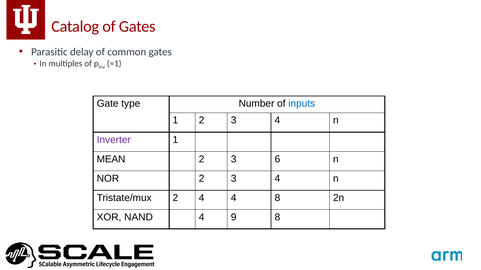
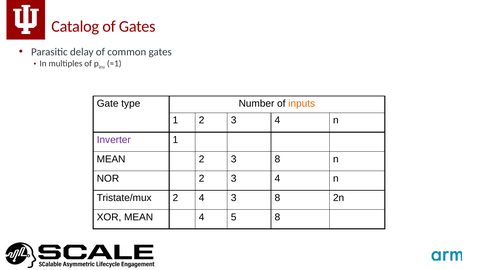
inputs colour: blue -> orange (302, 104)
2 3 6: 6 -> 8 (277, 159)
4 4: 4 -> 3 (234, 198)
XOR NAND: NAND -> MEAN (139, 218)
4 9: 9 -> 5 (234, 218)
